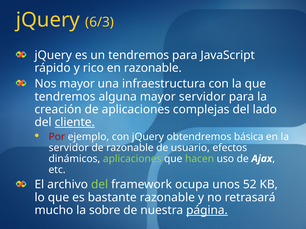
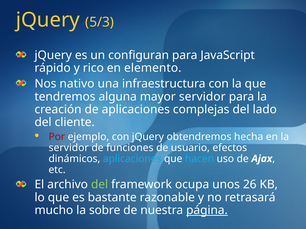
6/3: 6/3 -> 5/3 (100, 22)
un tendremos: tendremos -> configuran (139, 55)
en razonable: razonable -> elemento (153, 68)
Nos mayor: mayor -> nativo (77, 84)
cliente underline: present -> none (75, 123)
básica: básica -> hecha (249, 137)
de razonable: razonable -> funciones (130, 148)
aplicaciones colour: light green -> light blue (132, 159)
hacen colour: light green -> light blue (200, 159)
52: 52 -> 26 (250, 185)
